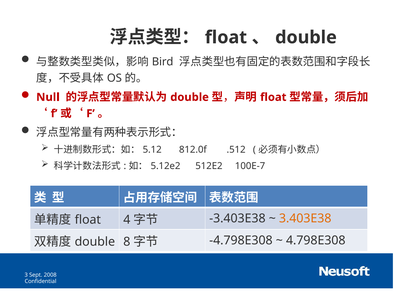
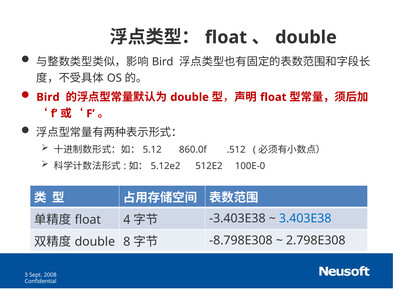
Null: Null -> Bird (48, 97)
812.0f: 812.0f -> 860.0f (193, 150)
100E-7: 100E-7 -> 100E-0 (250, 166)
3.403E38 colour: orange -> blue (305, 219)
-4.798E308: -4.798E308 -> -8.798E308 (241, 241)
4.798E308: 4.798E308 -> 2.798E308 (316, 241)
